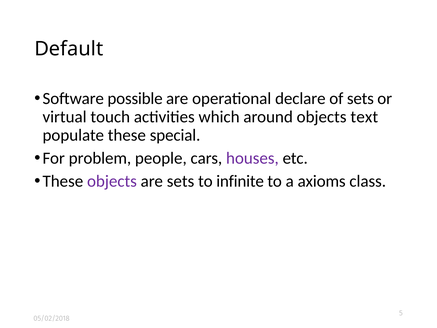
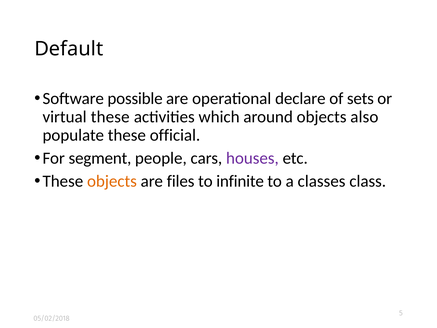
virtual touch: touch -> these (110, 117)
text: text -> also (364, 117)
special: special -> official (175, 135)
problem: problem -> segment (100, 158)
objects colour: purple -> orange (112, 181)
are sets: sets -> files (181, 181)
axioms: axioms -> classes (322, 181)
